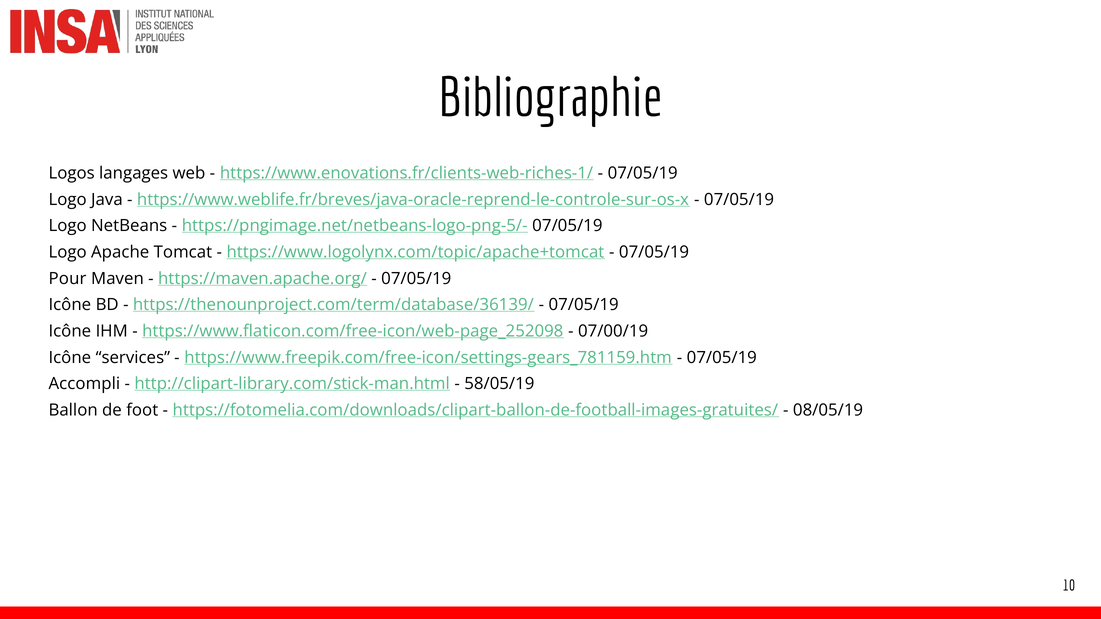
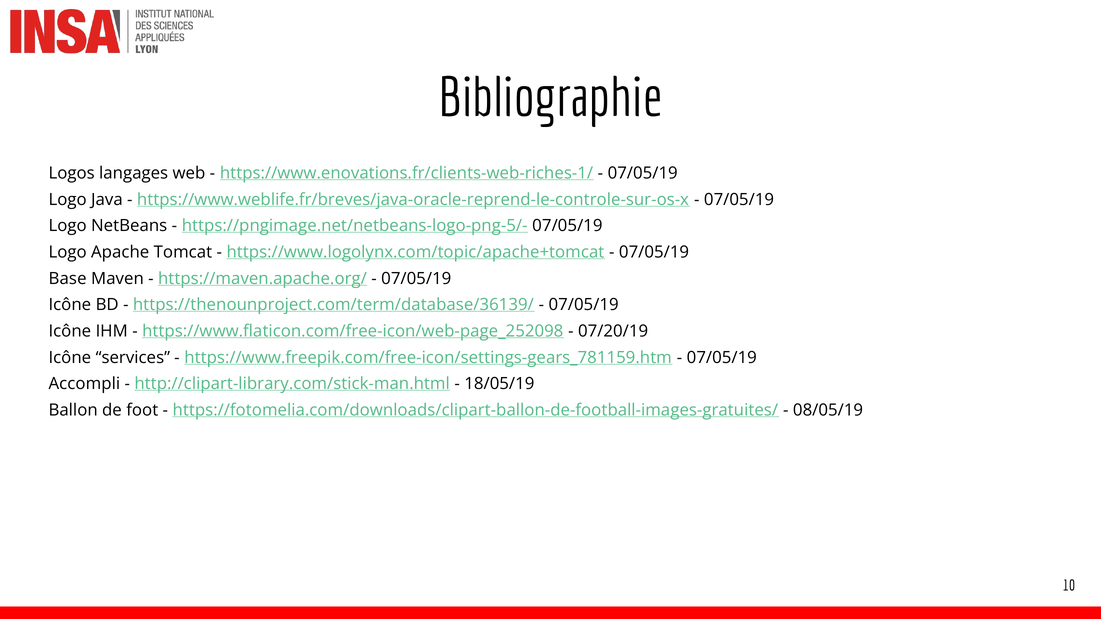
Pour: Pour -> Base (68, 279)
07/00/19: 07/00/19 -> 07/20/19 (613, 331)
58/05/19: 58/05/19 -> 18/05/19 (499, 384)
